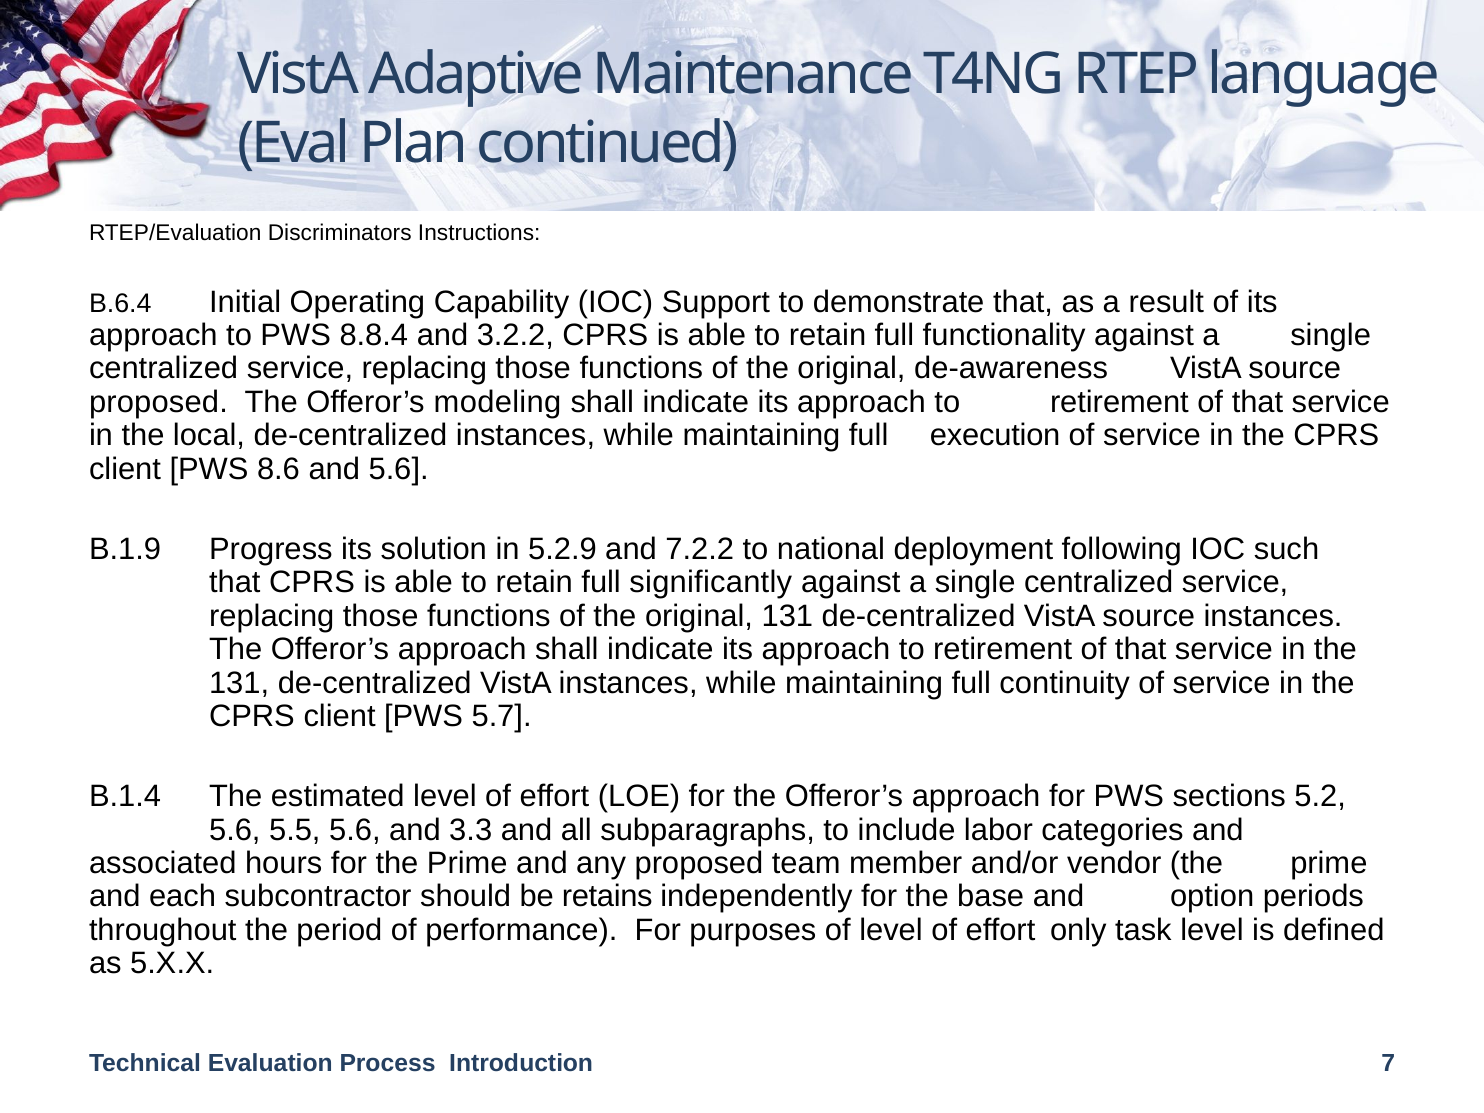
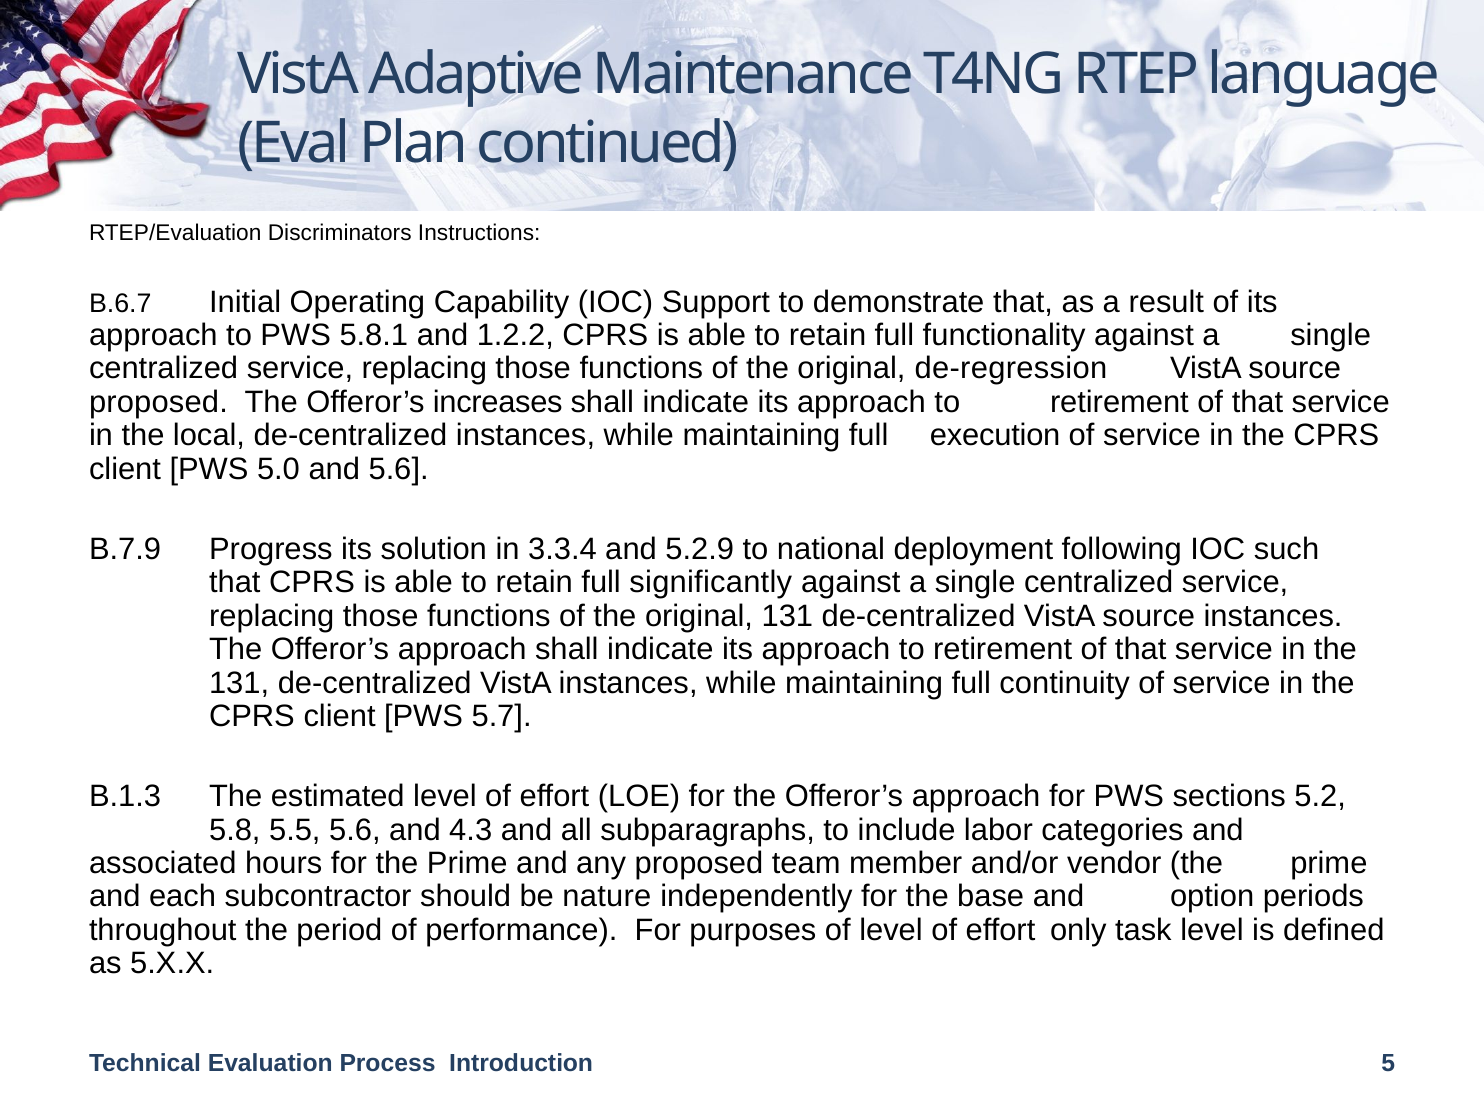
B.6.4: B.6.4 -> B.6.7 (120, 303)
8.8.4: 8.8.4 -> 5.8.1 (374, 335)
3.2.2: 3.2.2 -> 1.2.2 (515, 335)
de-awareness: de-awareness -> de-regression (1011, 369)
modeling: modeling -> increases (498, 402)
8.6: 8.6 -> 5.0 (278, 469)
B.1.9: B.1.9 -> B.7.9 (125, 549)
5.2.9: 5.2.9 -> 3.3.4 (562, 549)
7.2.2: 7.2.2 -> 5.2.9 (700, 549)
B.1.4: B.1.4 -> B.1.3 (125, 796)
5.6: 5.6 -> 5.8 (235, 830)
3.3: 3.3 -> 4.3 (471, 830)
retains: retains -> nature (607, 897)
7: 7 -> 5 (1388, 1063)
